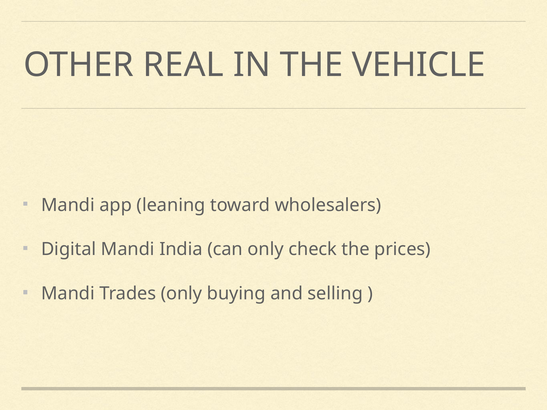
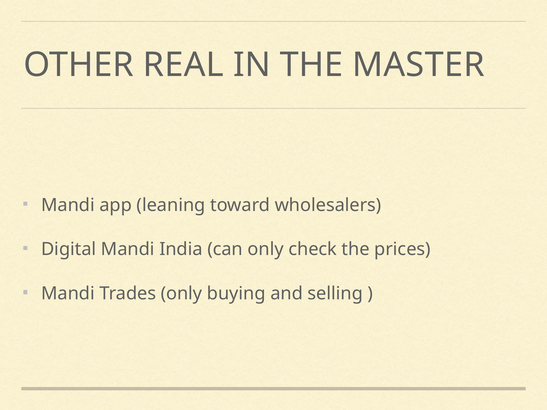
VEHICLE: VEHICLE -> MASTER (418, 65)
